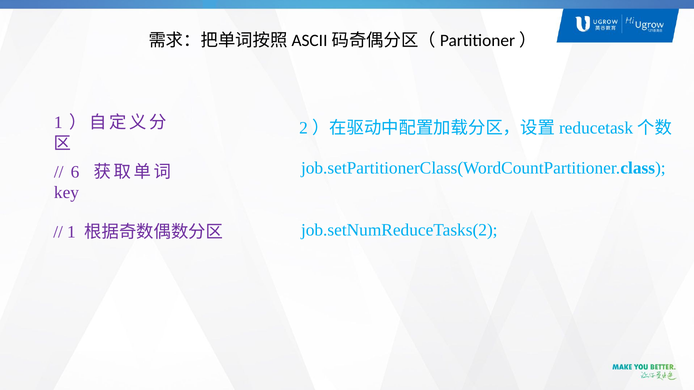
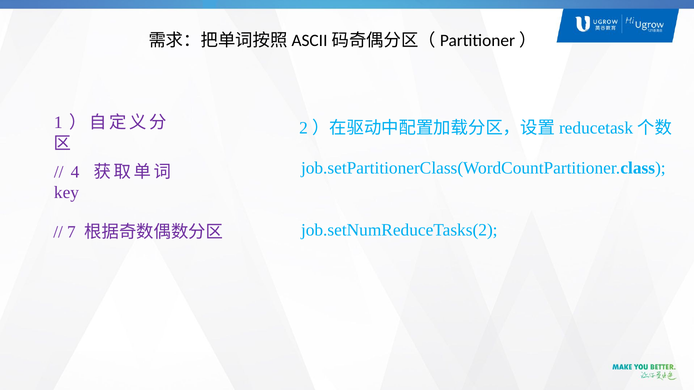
6: 6 -> 4 (75, 172)
1: 1 -> 7 (71, 232)
